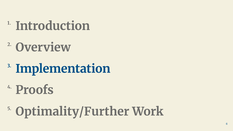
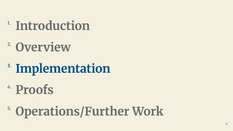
Optimality/Further: Optimality/Further -> Operations/Further (72, 112)
